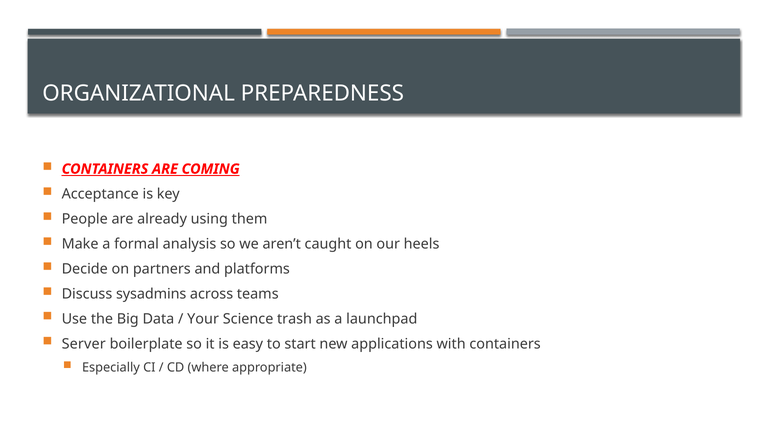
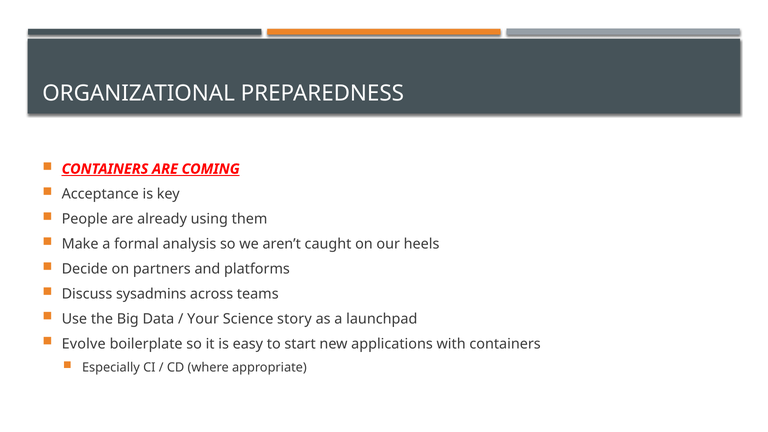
trash: trash -> story (294, 319)
Server: Server -> Evolve (84, 344)
